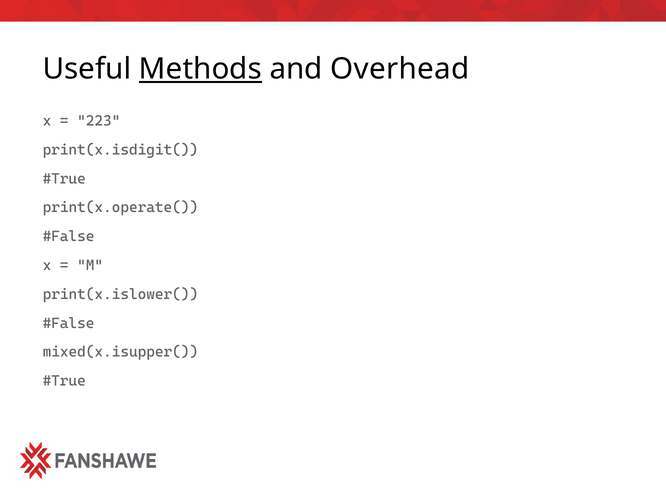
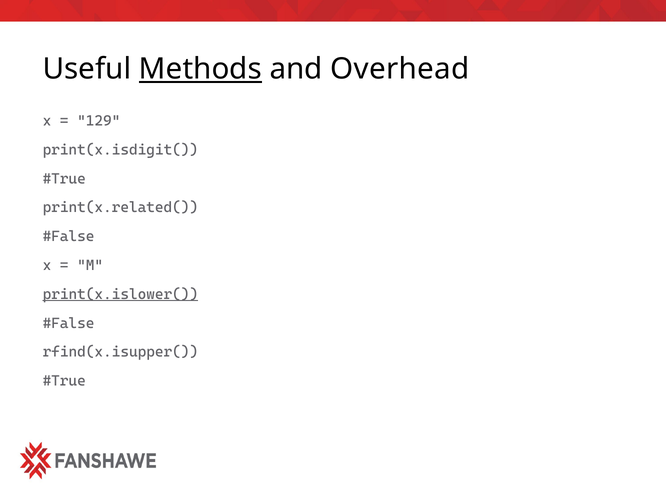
223: 223 -> 129 (99, 121)
print(x.operate(: print(x.operate( -> print(x.related( (120, 207)
print(x.islower( underline: none -> present (120, 294)
mixed(x.isupper(: mixed(x.isupper( -> rfind(x.isupper( (120, 352)
